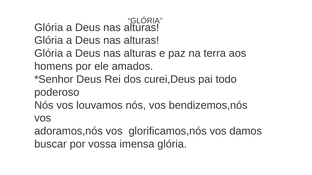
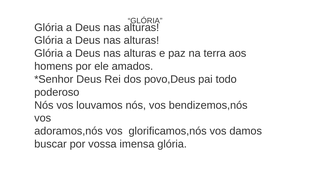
curei,Deus: curei,Deus -> povo,Deus (170, 80)
